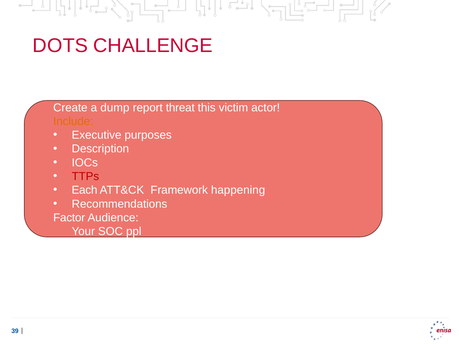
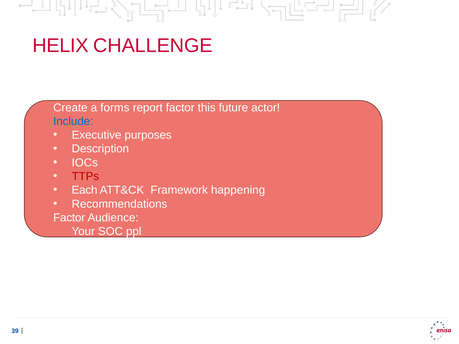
DOTS: DOTS -> HELIX (61, 46)
dump: dump -> forms (115, 108)
report threat: threat -> factor (180, 108)
victim: victim -> future (233, 108)
Include colour: orange -> blue (73, 121)
